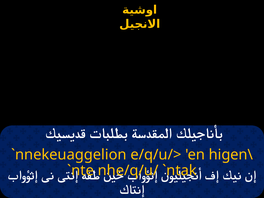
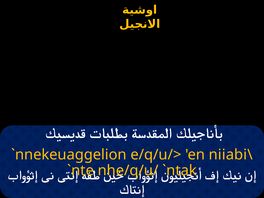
higen\: higen\ -> niiabi\ (231, 155)
